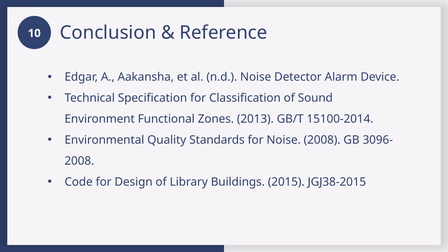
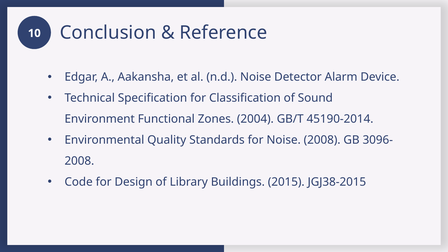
2013: 2013 -> 2004 (255, 119)
15100-2014: 15100-2014 -> 45190-2014 (340, 119)
